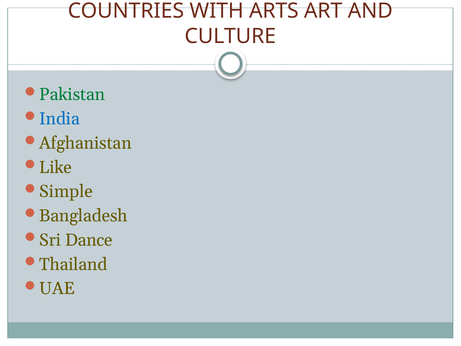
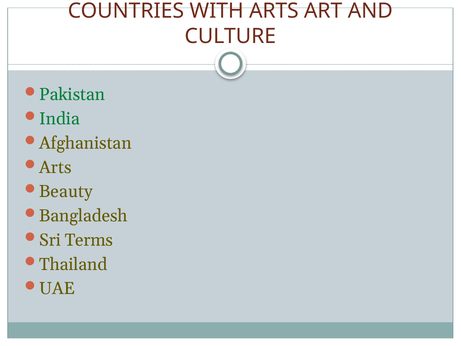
India colour: blue -> green (59, 119)
Like: Like -> Arts (55, 167)
Simple: Simple -> Beauty (66, 191)
Dance: Dance -> Terms (89, 240)
